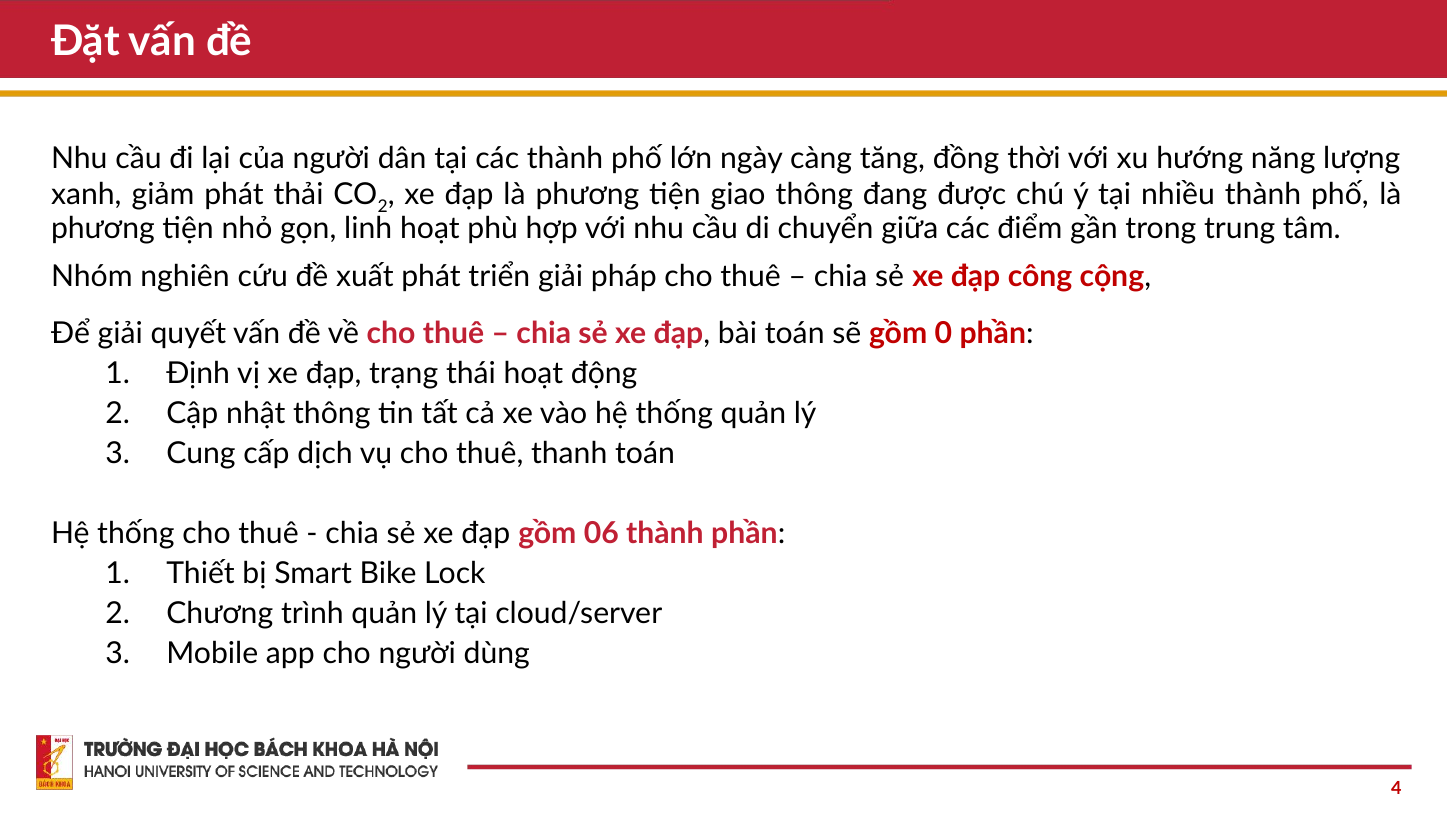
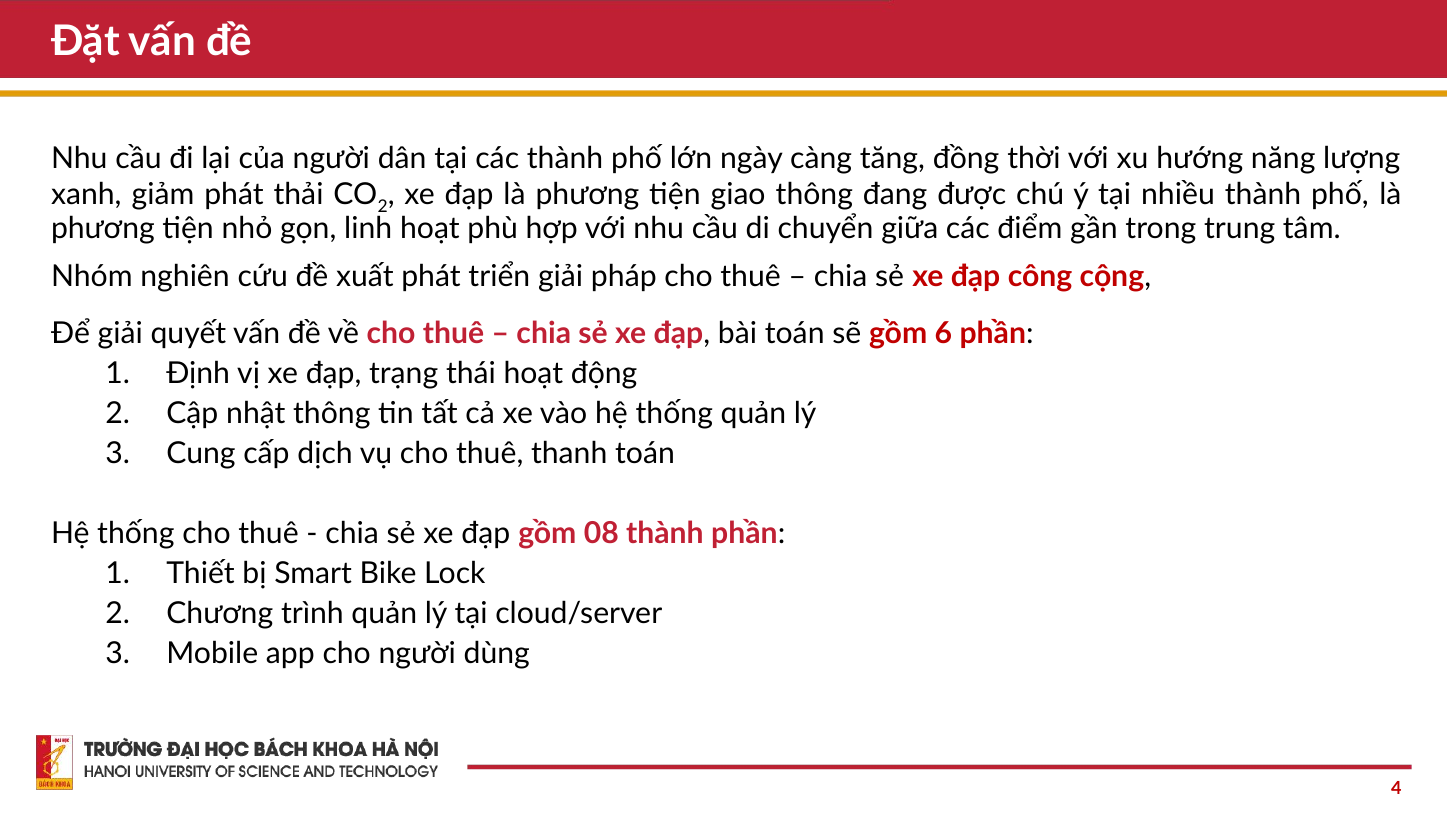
0: 0 -> 6 (943, 334)
06: 06 -> 08 (601, 533)
